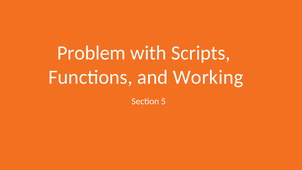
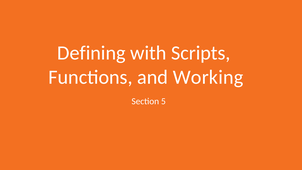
Problem: Problem -> Defining (91, 53)
